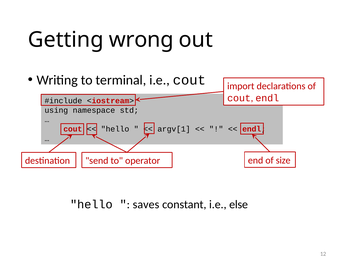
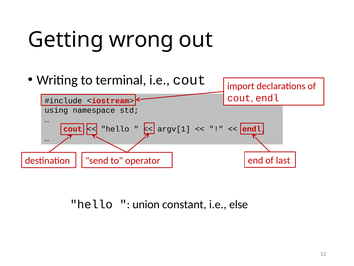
size: size -> last (283, 160)
saves: saves -> union (146, 204)
